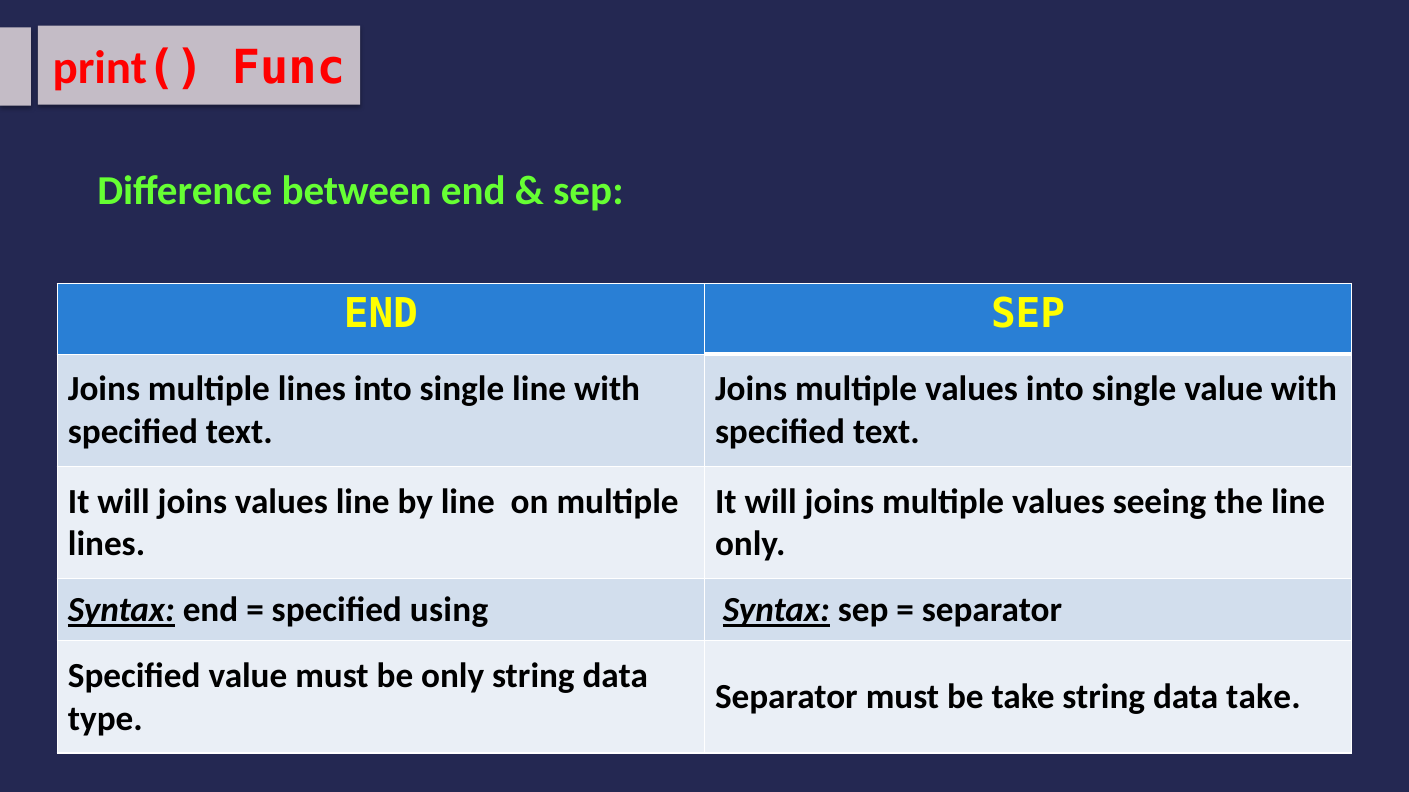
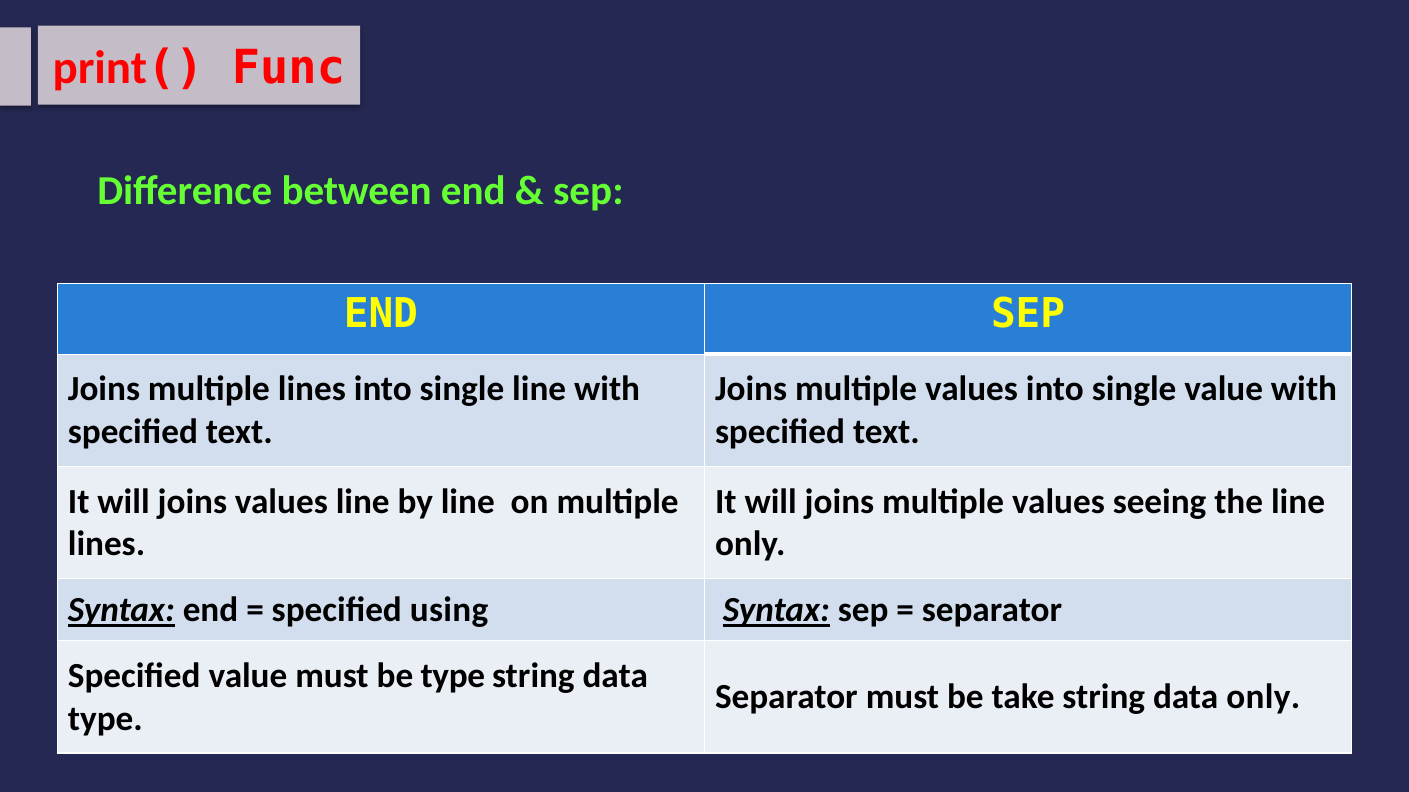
be only: only -> type (453, 676)
data take: take -> only (1263, 698)
